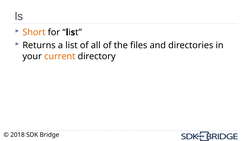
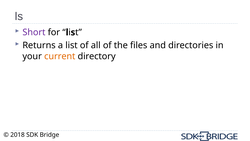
Short colour: orange -> purple (34, 32)
